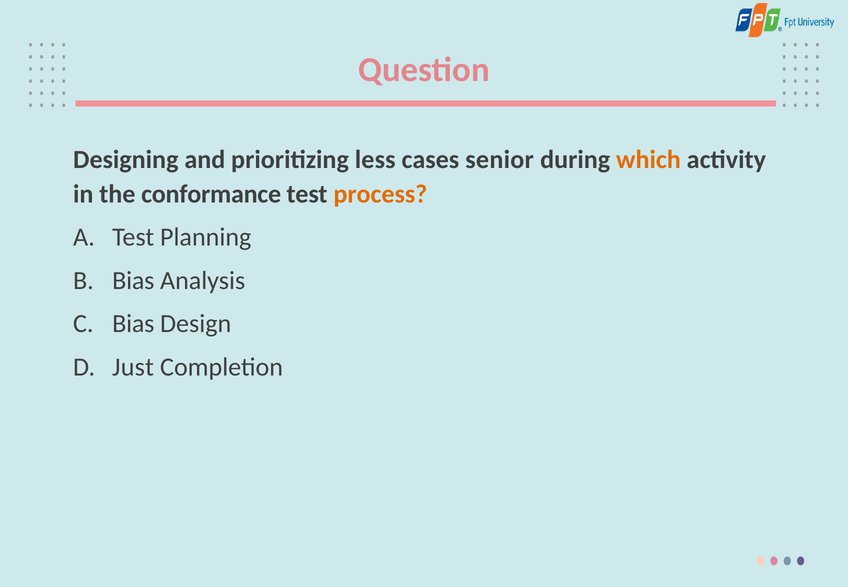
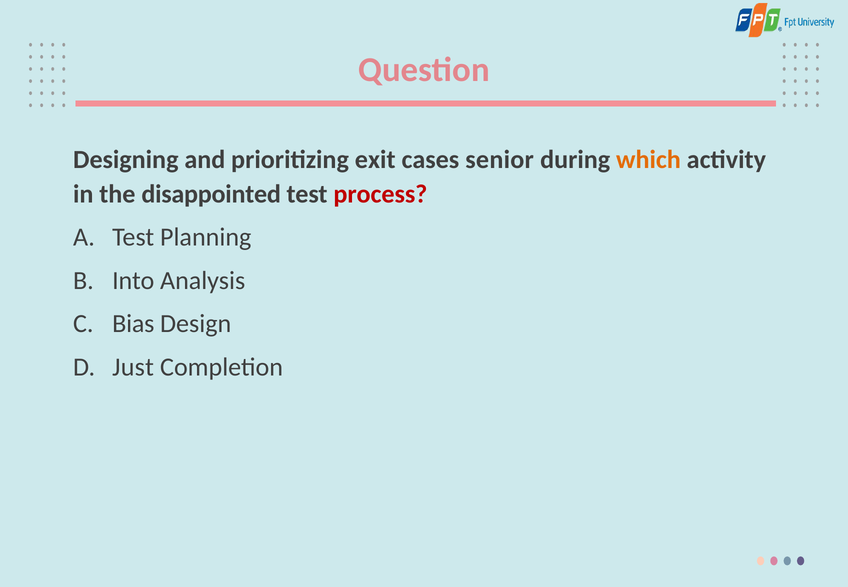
less: less -> exit (375, 160)
conformance: conformance -> disappointed (211, 194)
process colour: orange -> red (380, 194)
Bias: Bias -> Into (133, 281)
